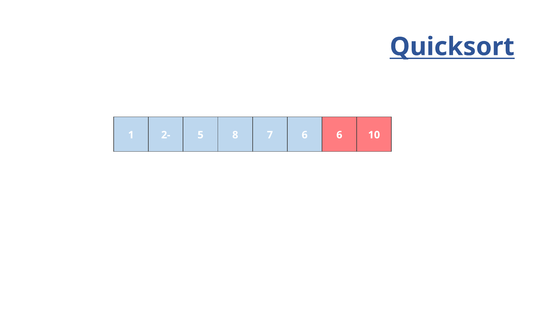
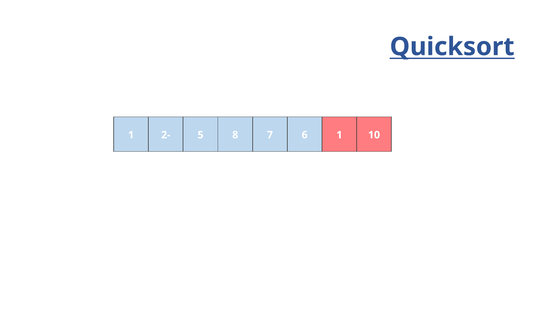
6 6: 6 -> 1 (339, 135)
